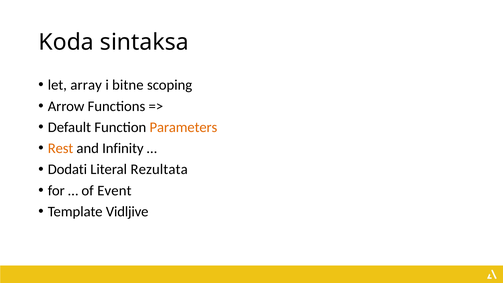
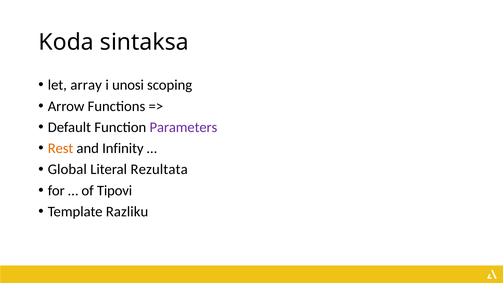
bitne: bitne -> unosi (128, 85)
Parameters colour: orange -> purple (183, 127)
Dodati: Dodati -> Global (67, 169)
Event: Event -> Tipovi (115, 190)
Vidljive: Vidljive -> Razliku (127, 212)
